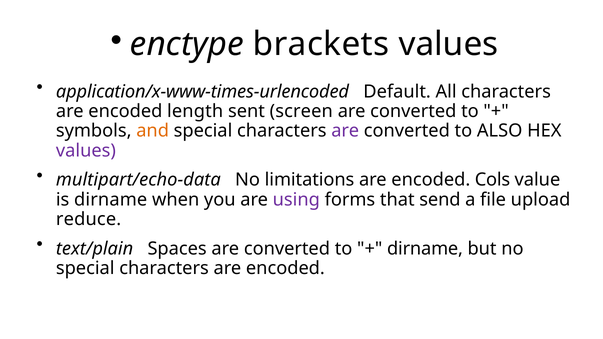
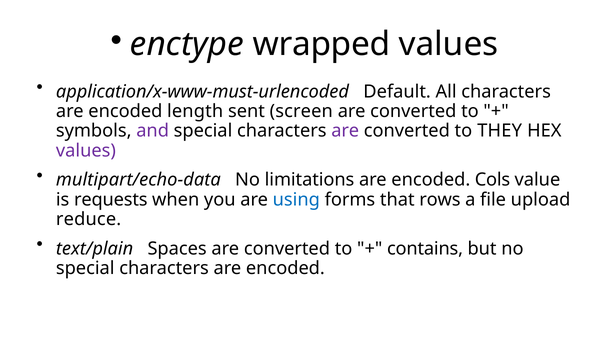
brackets: brackets -> wrapped (321, 44)
application/x-www-times-urlencoded: application/x-www-times-urlencoded -> application/x-www-must-urlencoded (202, 92)
and colour: orange -> purple (153, 131)
ALSO: ALSO -> THEY (500, 131)
is dirname: dirname -> requests (111, 200)
using colour: purple -> blue (296, 200)
send: send -> rows (440, 200)
dirname: dirname -> contains (425, 249)
